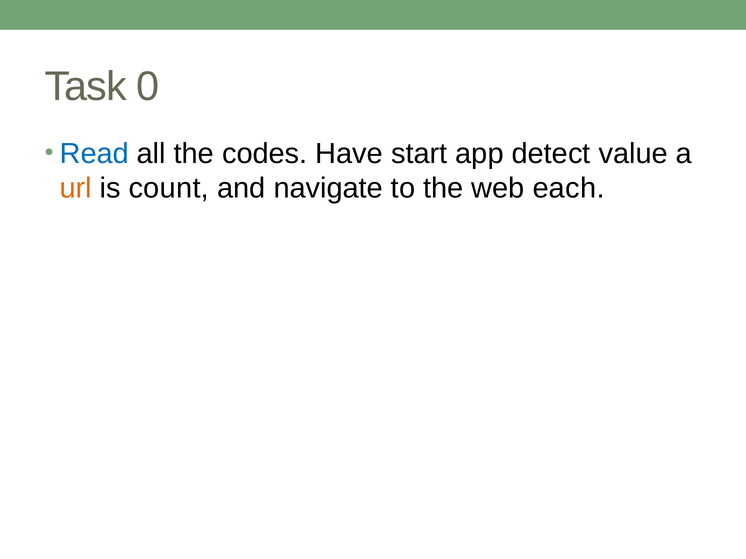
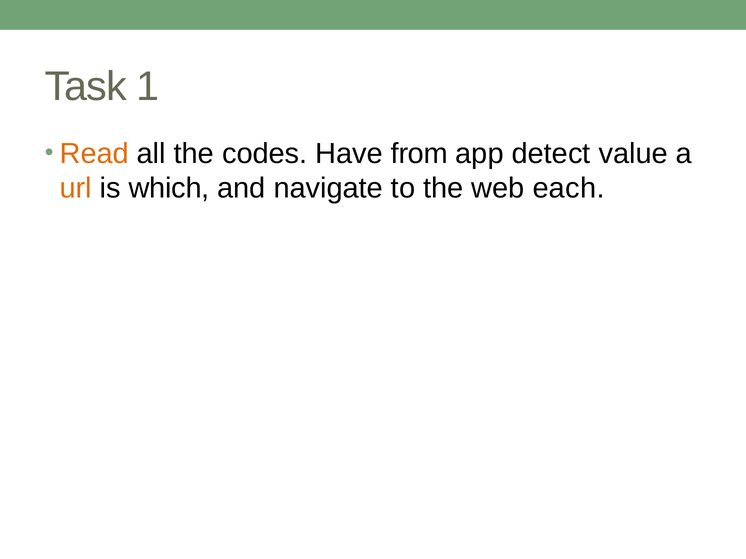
0: 0 -> 1 (148, 87)
Read colour: blue -> orange (94, 154)
start: start -> from (419, 154)
count: count -> which (169, 189)
